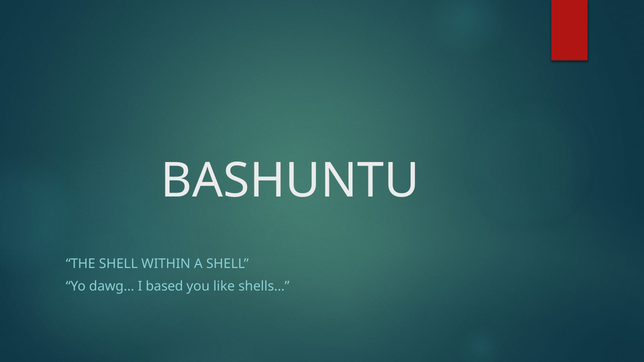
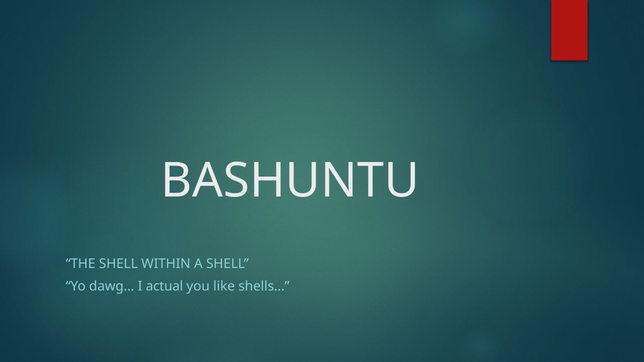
based: based -> actual (164, 287)
